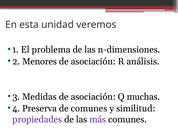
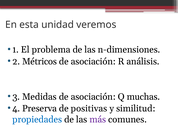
Menores: Menores -> Métricos (39, 61)
de comunes: comunes -> positivas (89, 108)
propiedades colour: purple -> blue (37, 119)
